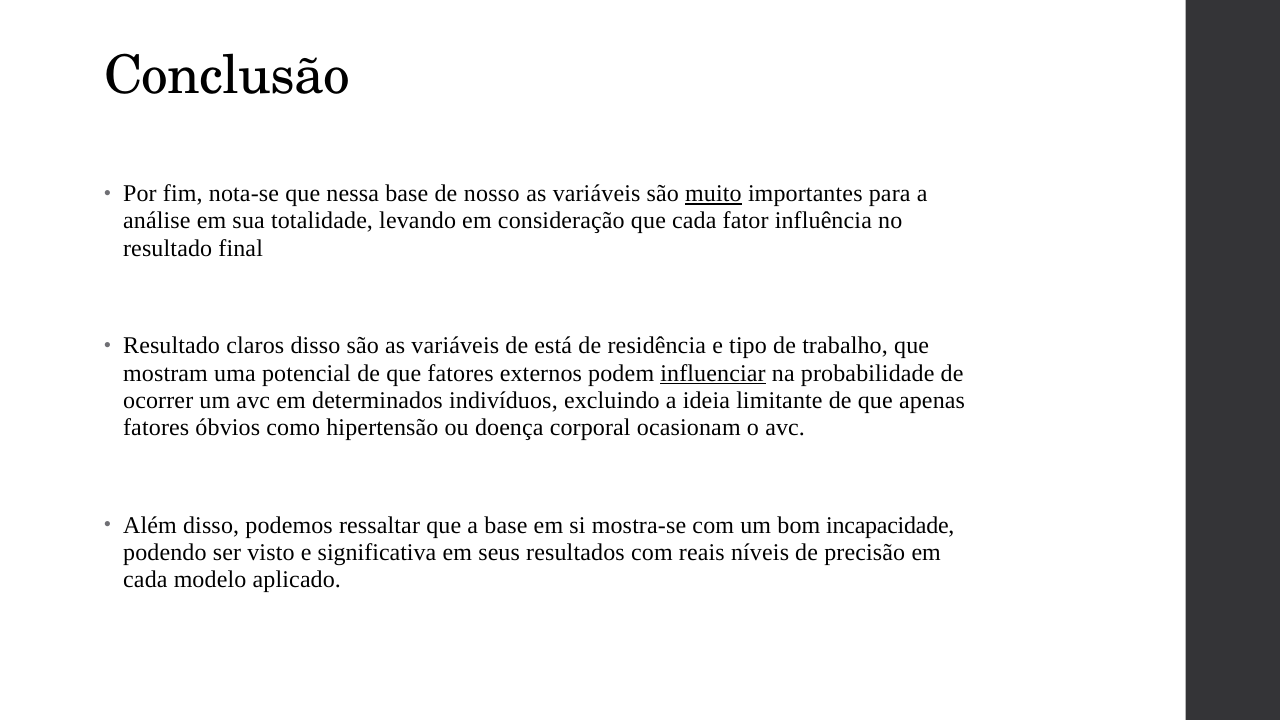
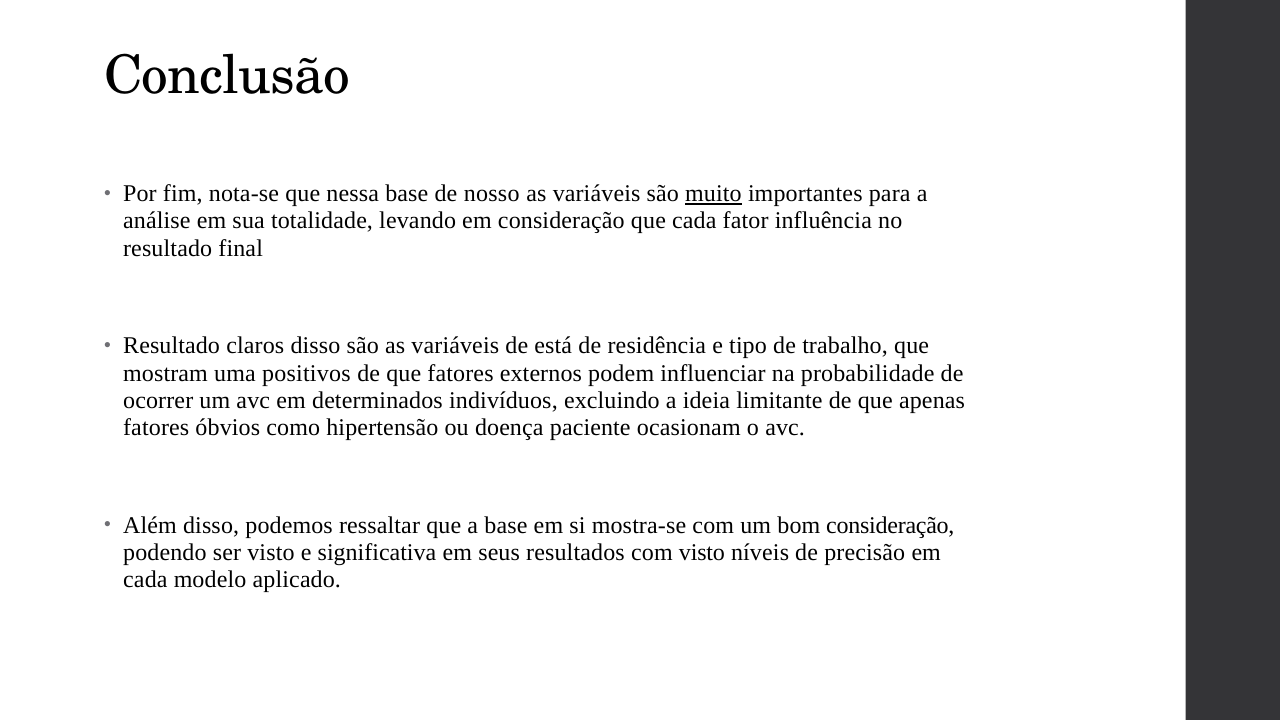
potencial: potencial -> positivos (306, 373)
influenciar underline: present -> none (713, 373)
corporal: corporal -> paciente (590, 428)
bom incapacidade: incapacidade -> consideração (890, 525)
com reais: reais -> visto (702, 553)
